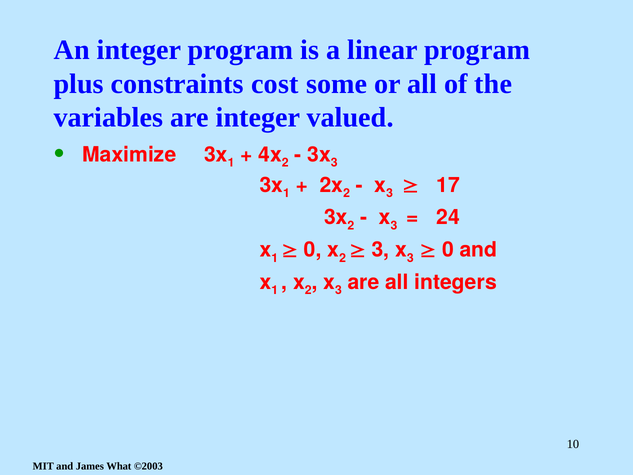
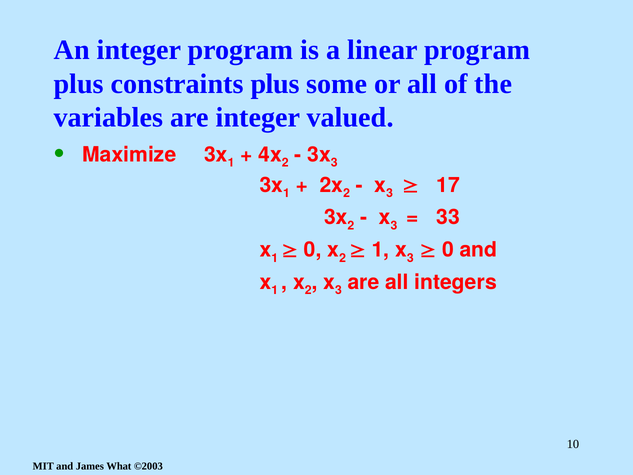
constraints cost: cost -> plus (275, 84)
24: 24 -> 33 (448, 217)
3: 3 -> 1 (381, 250)
